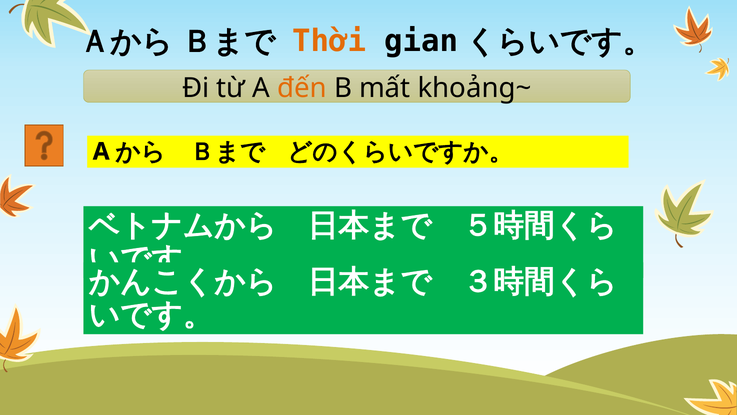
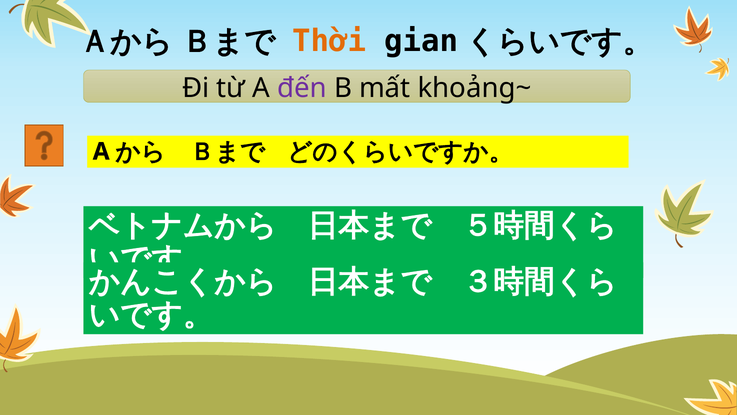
đến colour: orange -> purple (302, 88)
